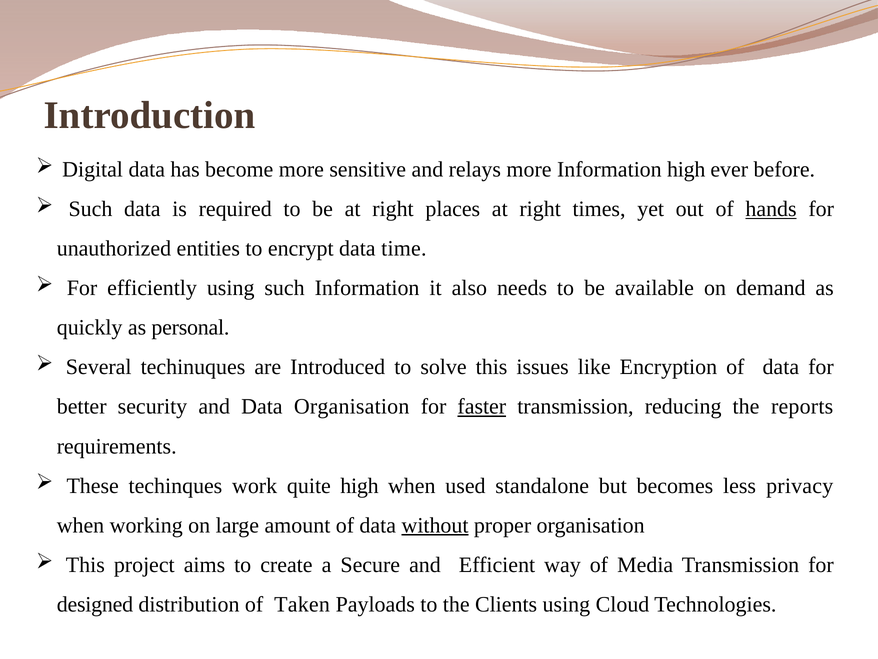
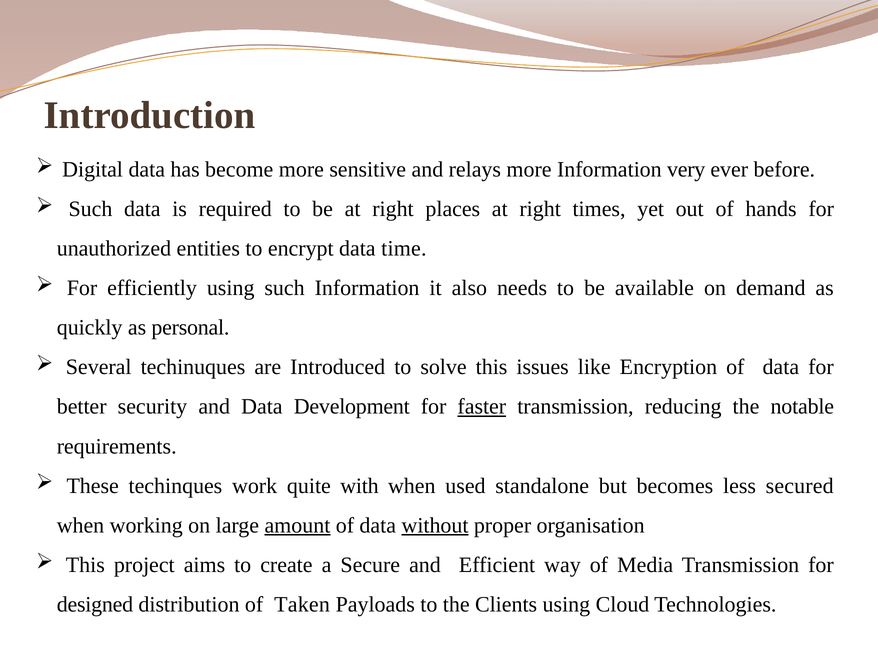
Information high: high -> very (686, 169)
hands underline: present -> none (771, 209)
Data Organisation: Organisation -> Development (352, 406)
reports: reports -> notable (802, 406)
quite high: high -> with (360, 485)
privacy: privacy -> secured (800, 485)
amount underline: none -> present (297, 525)
